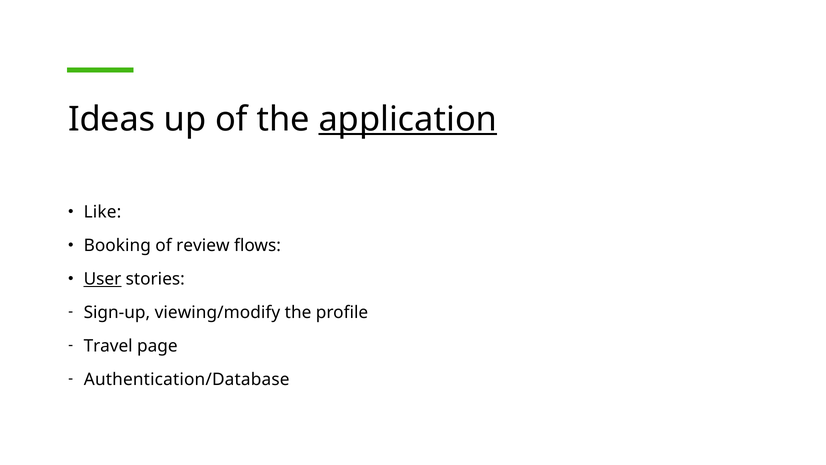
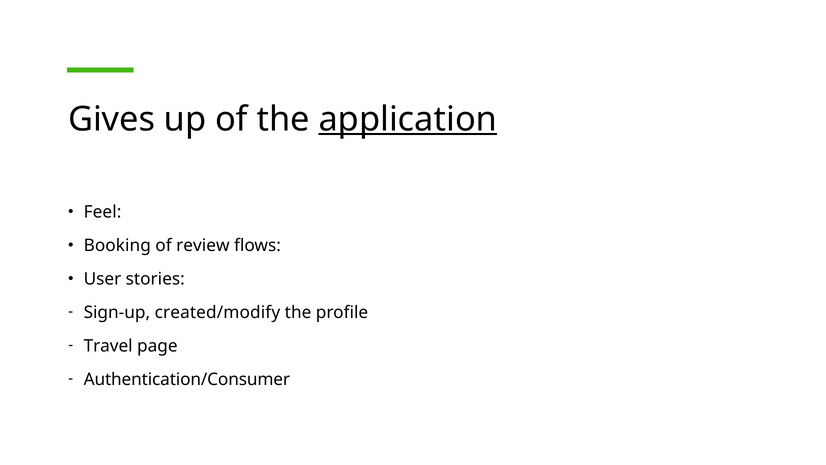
Ideas: Ideas -> Gives (112, 119)
Like: Like -> Feel (103, 212)
User underline: present -> none (102, 279)
viewing/modify: viewing/modify -> created/modify (217, 312)
Authentication/Database: Authentication/Database -> Authentication/Consumer (187, 379)
